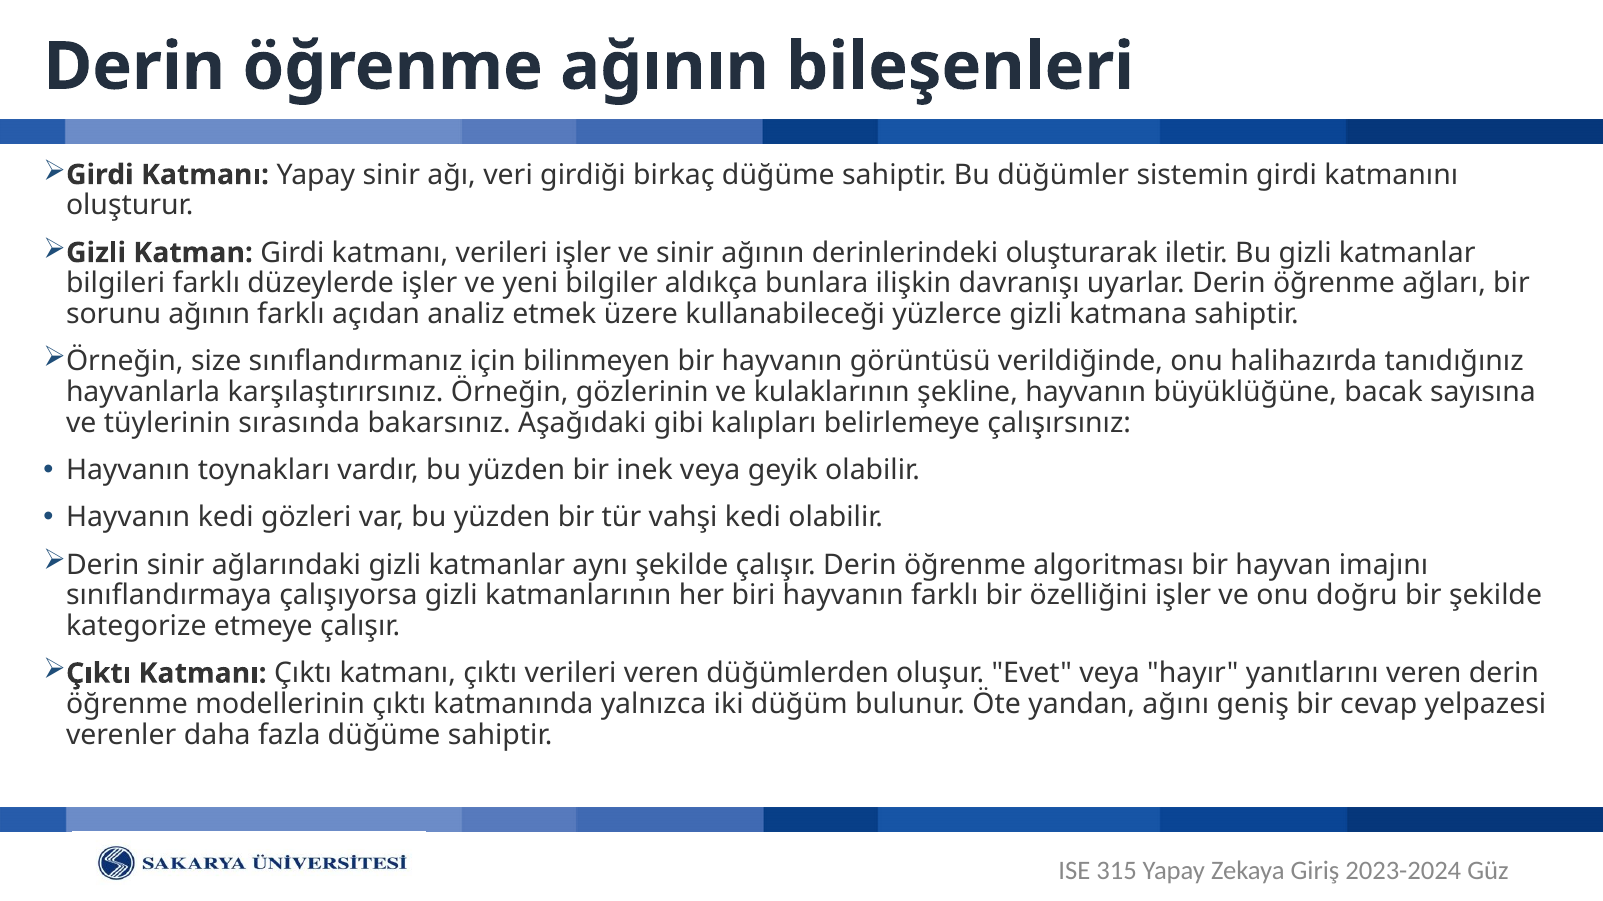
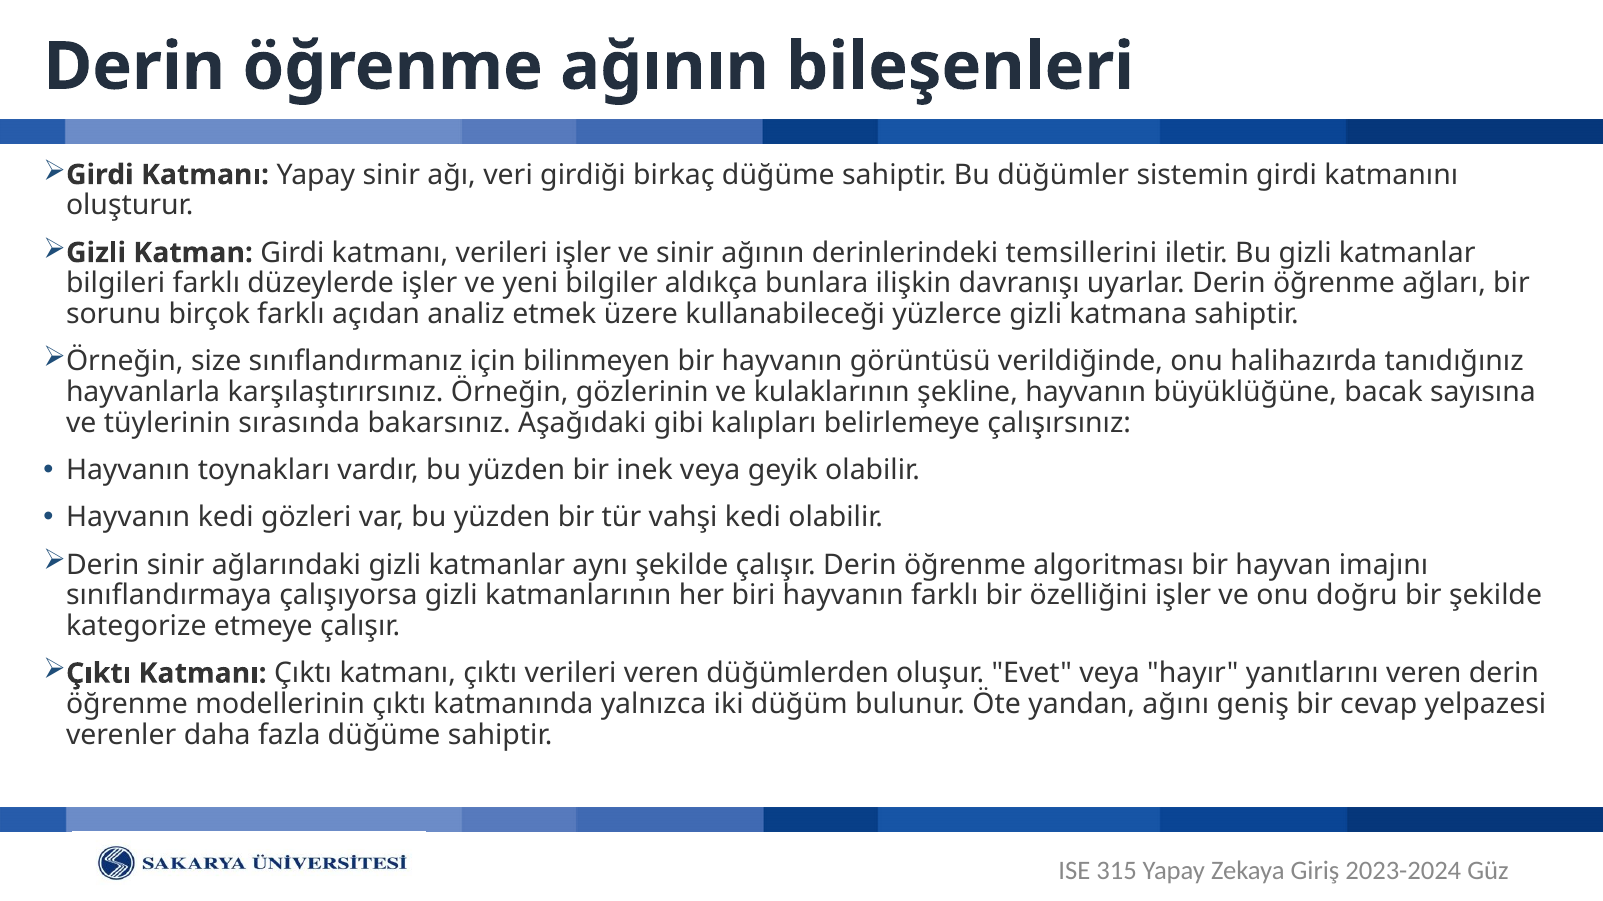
oluşturarak: oluşturarak -> temsillerini (1081, 253)
sorunu ağının: ağının -> birçok (209, 314)
